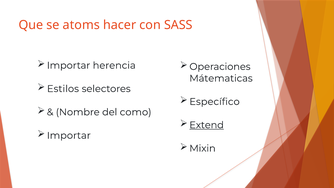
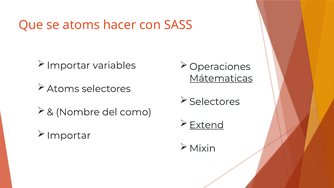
herencia: herencia -> variables (114, 65)
Mátematicas underline: none -> present (221, 78)
Estilos: Estilos -> Atoms (63, 89)
Específico: Específico -> Selectores (215, 102)
